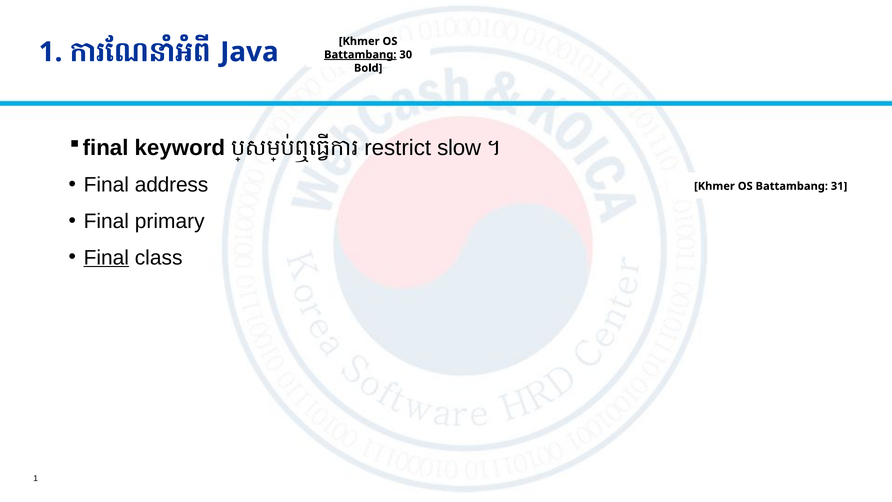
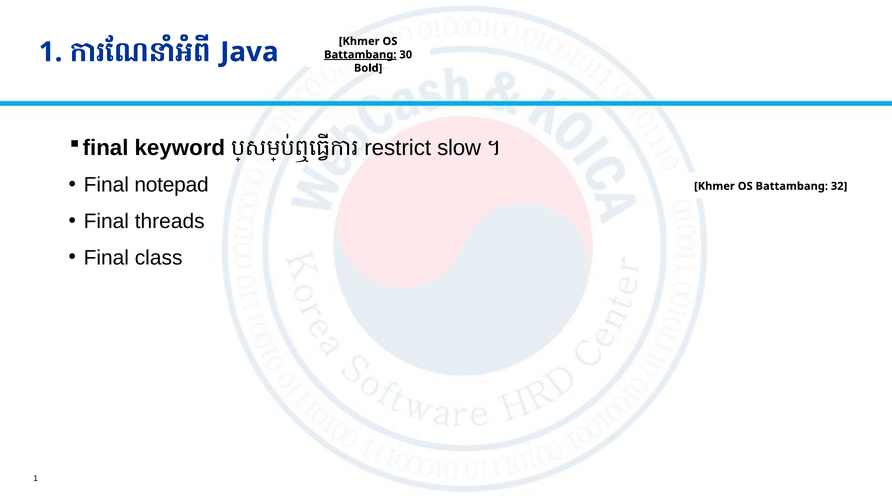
address: address -> notepad (172, 185)
31: 31 -> 32 (839, 186)
primary: primary -> threads (170, 221)
Final underline: present -> none (106, 257)
